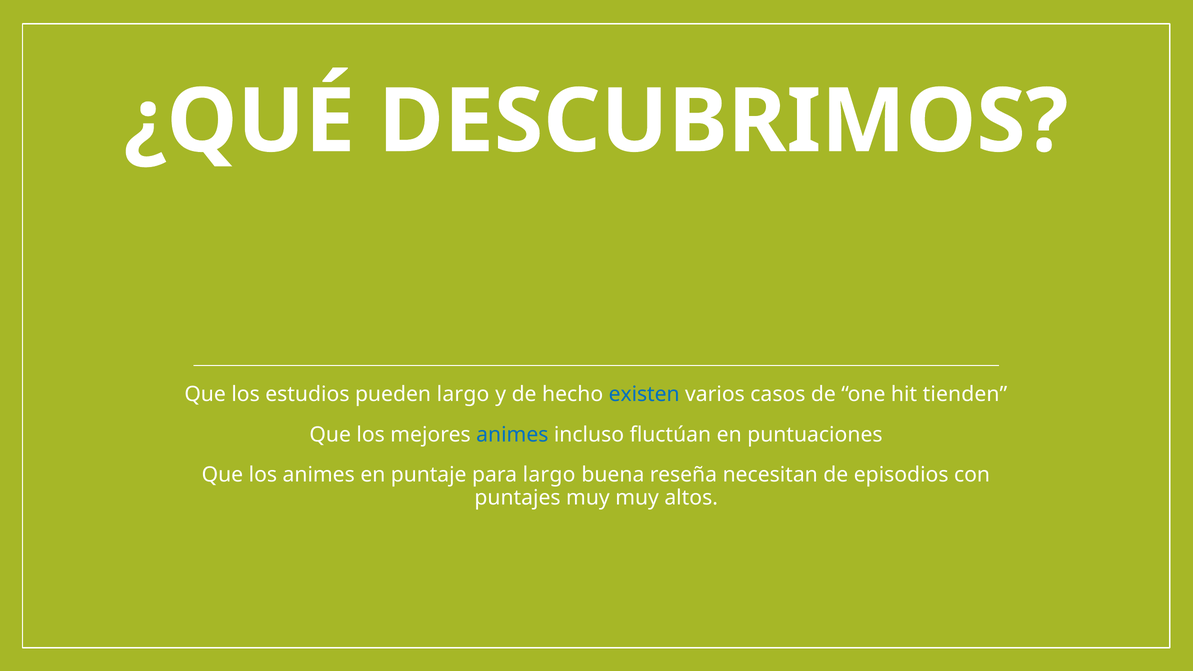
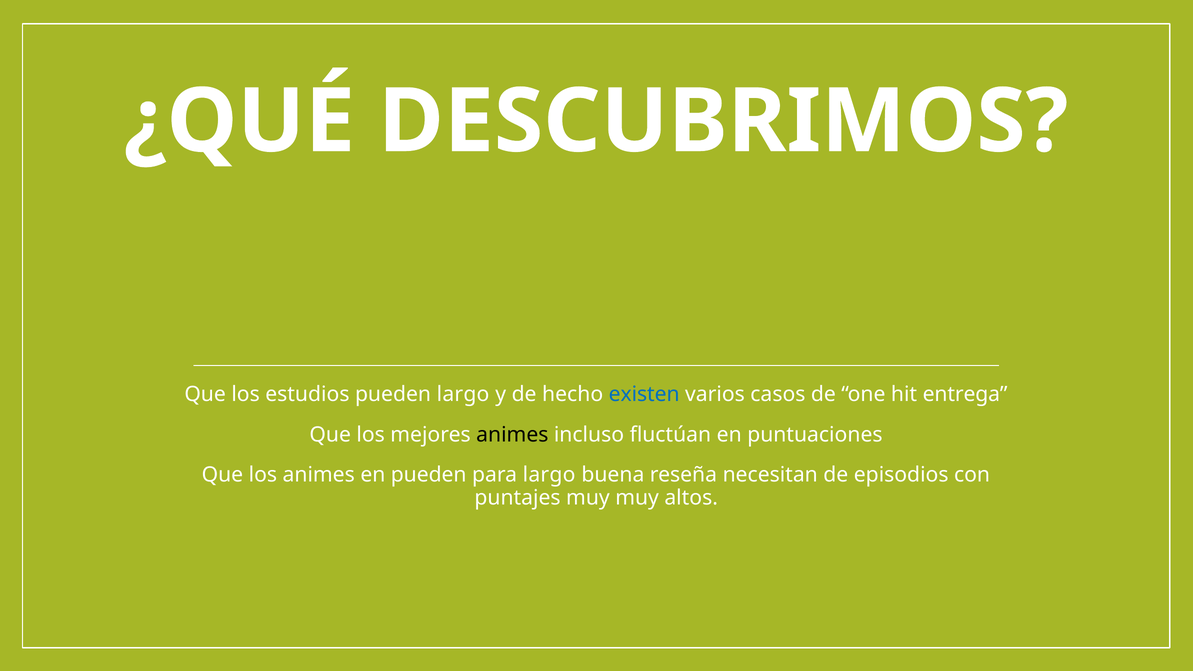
tienden: tienden -> entrega (965, 394)
animes colour: blue -> black (512, 435)
en puntaje: puntaje -> pueden (429, 475)
